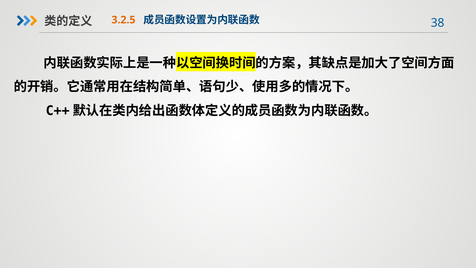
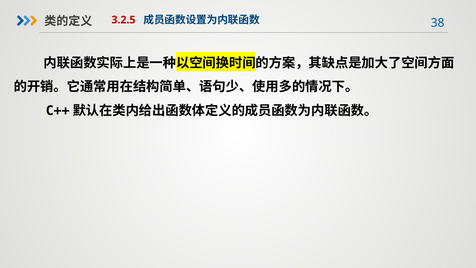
3.2.5 colour: orange -> red (123, 20)
